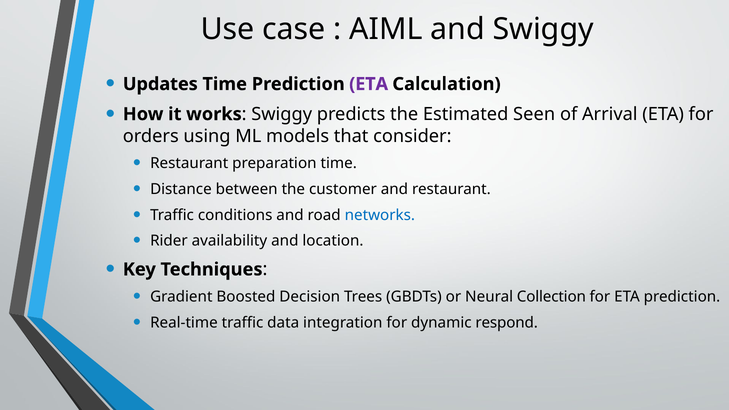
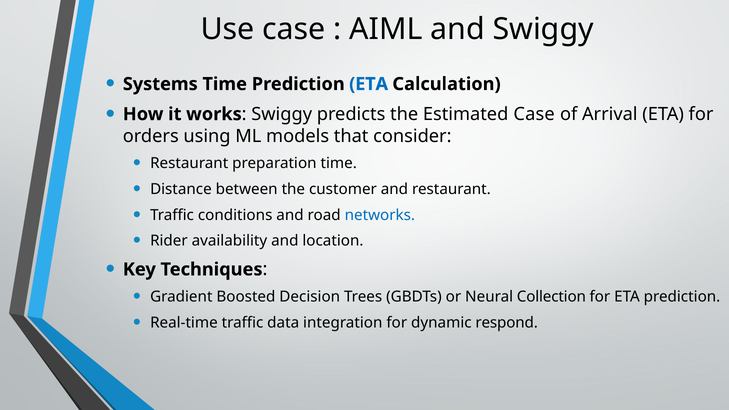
Updates: Updates -> Systems (160, 84)
ETA colour: purple -> blue (369, 84)
Estimated Seen: Seen -> Case (534, 114)
